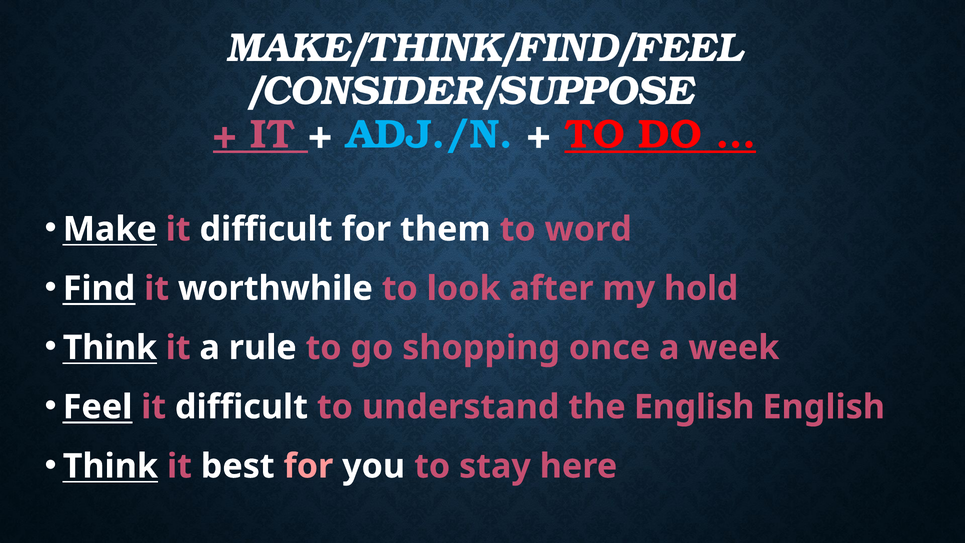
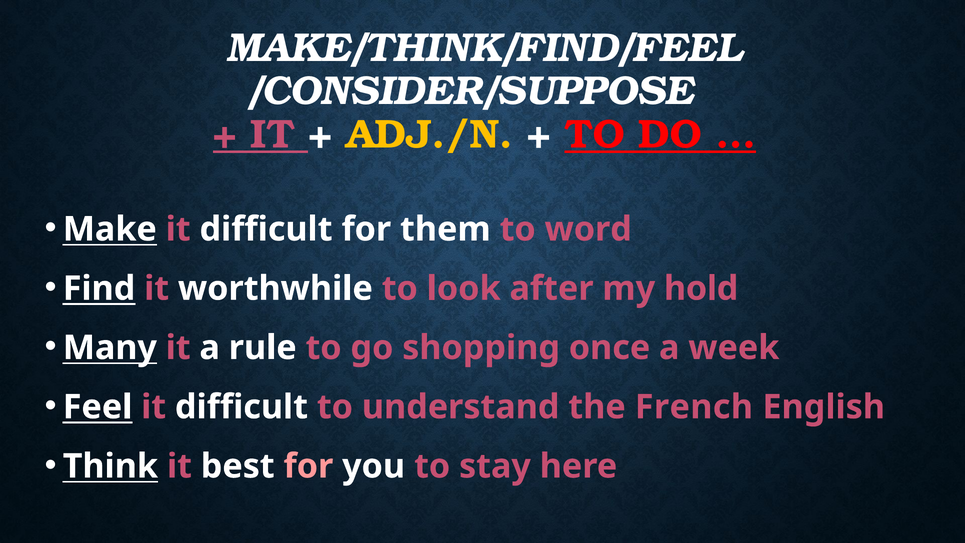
ADJ./N colour: light blue -> yellow (430, 135)
Think: Think -> Many (110, 348)
the English: English -> French (694, 407)
